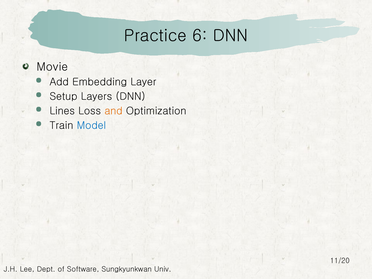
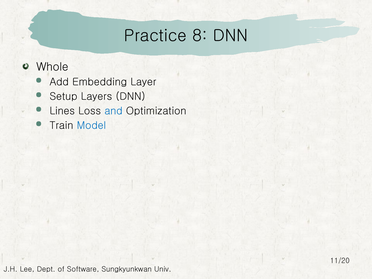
6: 6 -> 8 (200, 36)
Movie: Movie -> Whole (52, 67)
and colour: orange -> blue (114, 111)
